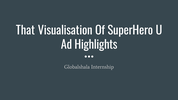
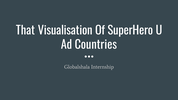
Highlights: Highlights -> Countries (96, 45)
